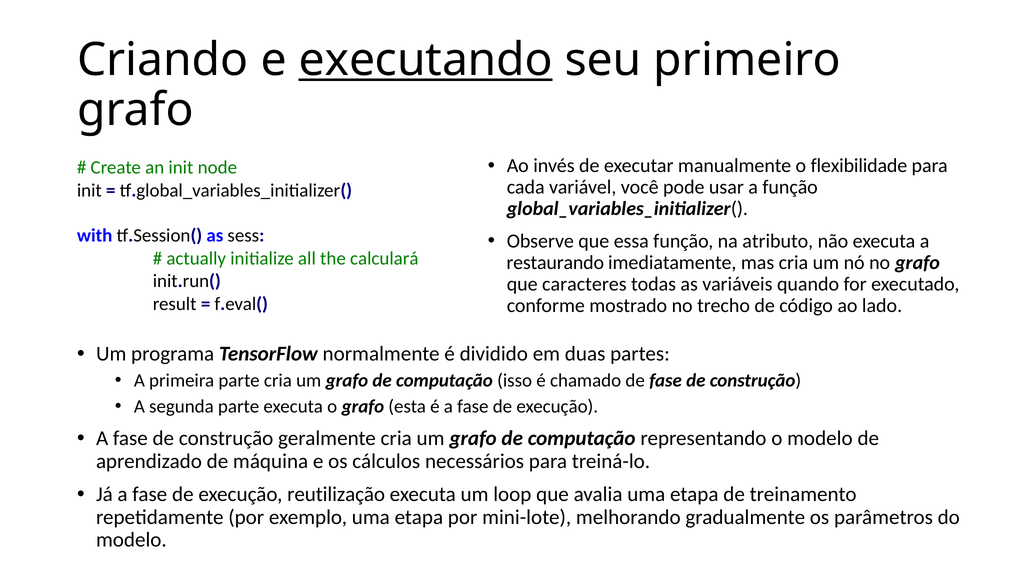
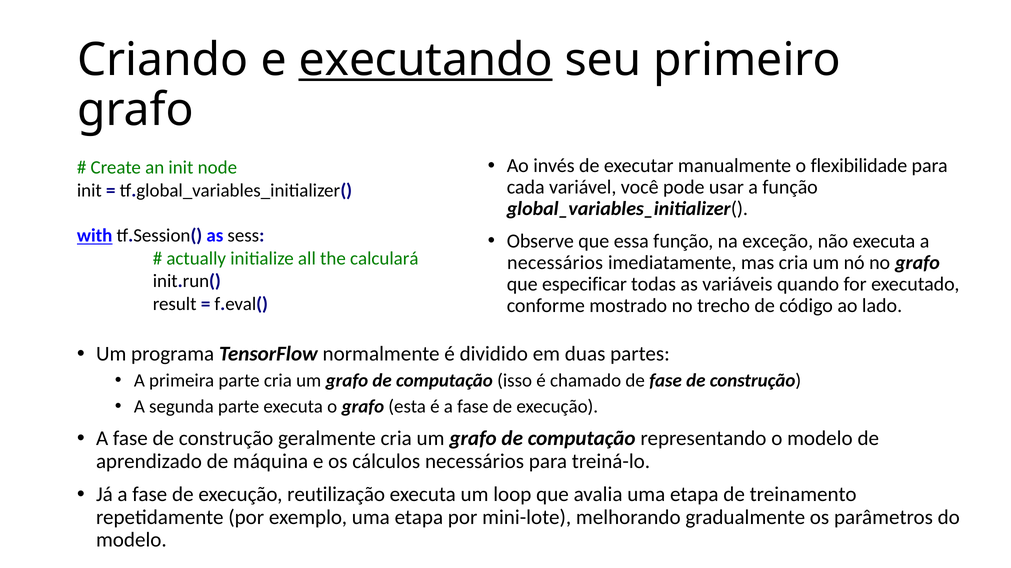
with underline: none -> present (95, 236)
atributo: atributo -> exceção (778, 241)
restaurando: restaurando -> necessários (555, 263)
caracteres: caracteres -> especificar (584, 284)
